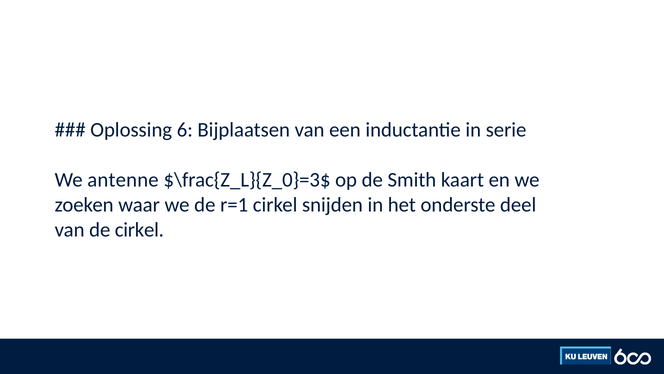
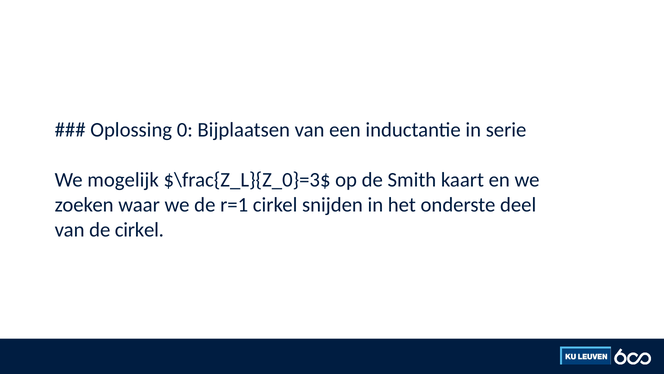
6: 6 -> 0 (185, 130)
antenne: antenne -> mogelijk (123, 180)
